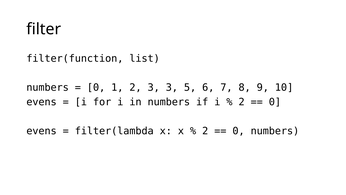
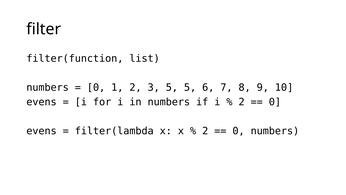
3 3: 3 -> 5 (172, 87)
